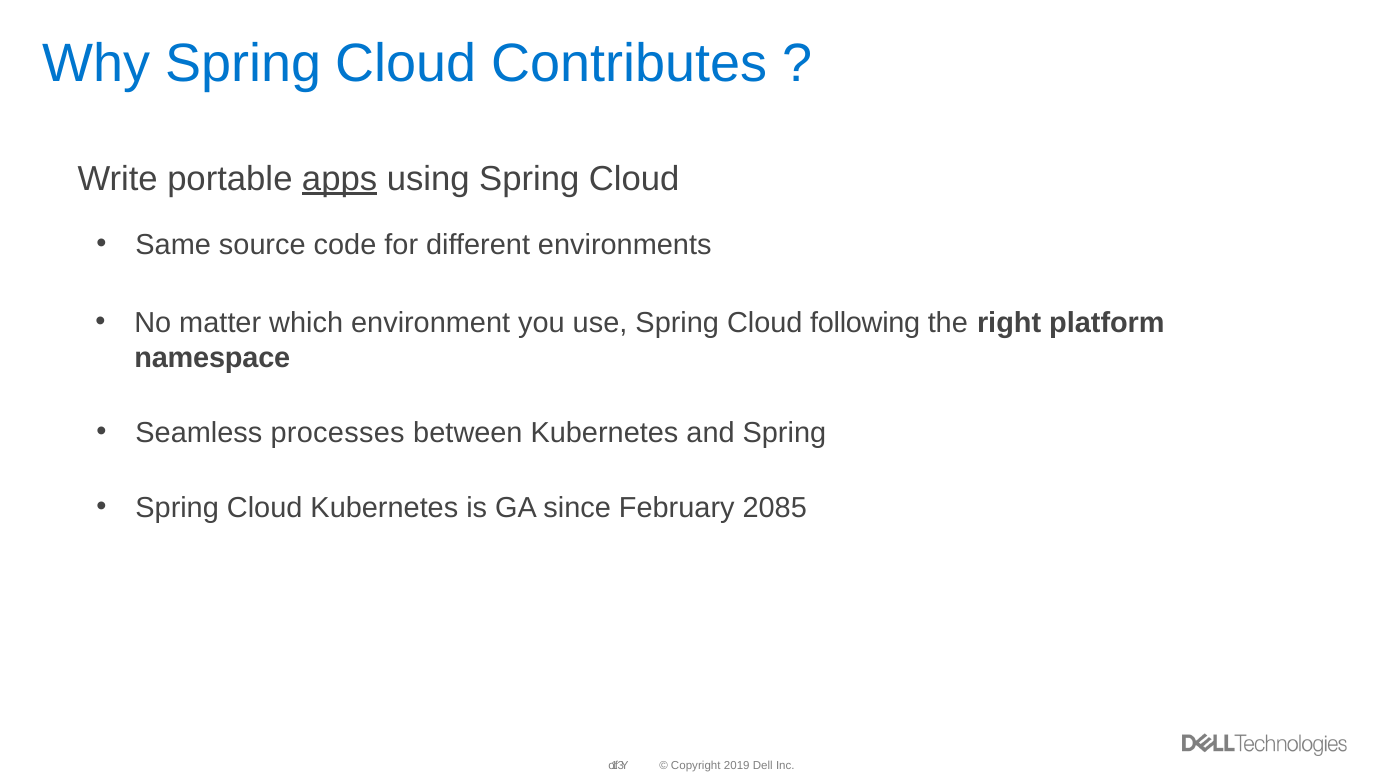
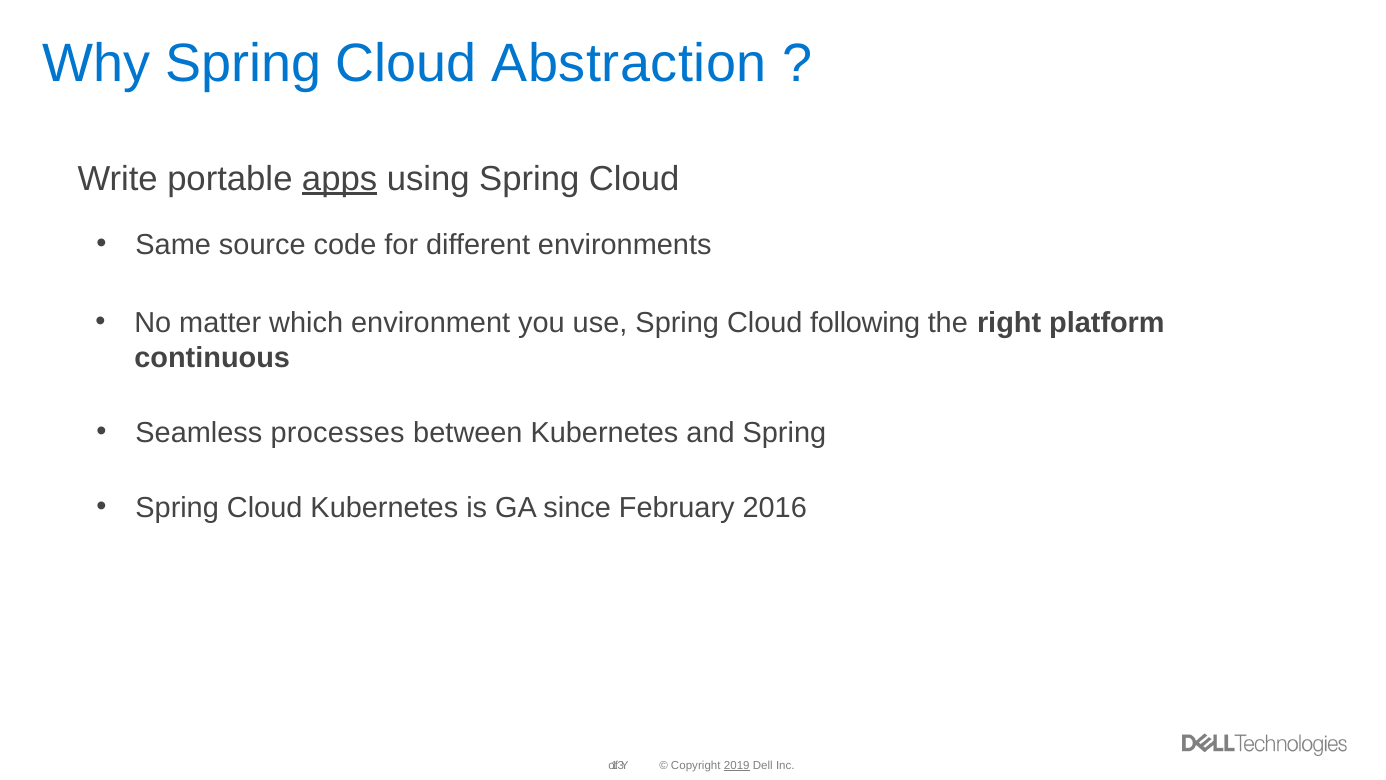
Contributes: Contributes -> Abstraction (629, 63)
namespace: namespace -> continuous (212, 358)
2085: 2085 -> 2016 (775, 507)
2019 underline: none -> present (737, 765)
